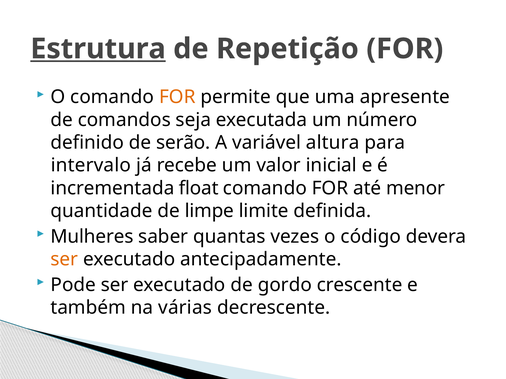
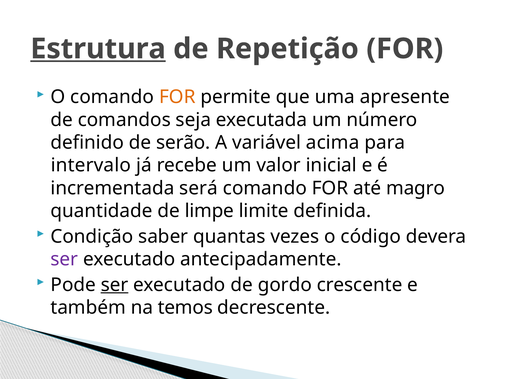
altura: altura -> acima (333, 143)
float: float -> será (199, 188)
menor: menor -> magro (416, 188)
Mulheres: Mulheres -> Condição (92, 237)
ser colour: orange -> purple (64, 260)
ser underline: none -> present (115, 285)
várias: várias -> temos (185, 308)
